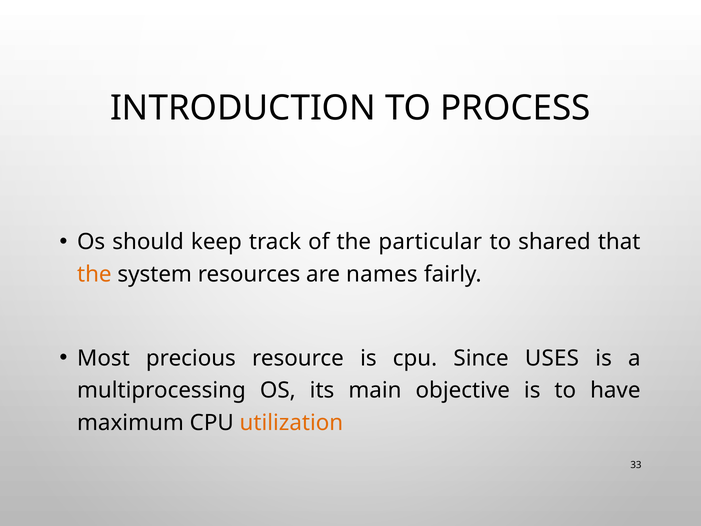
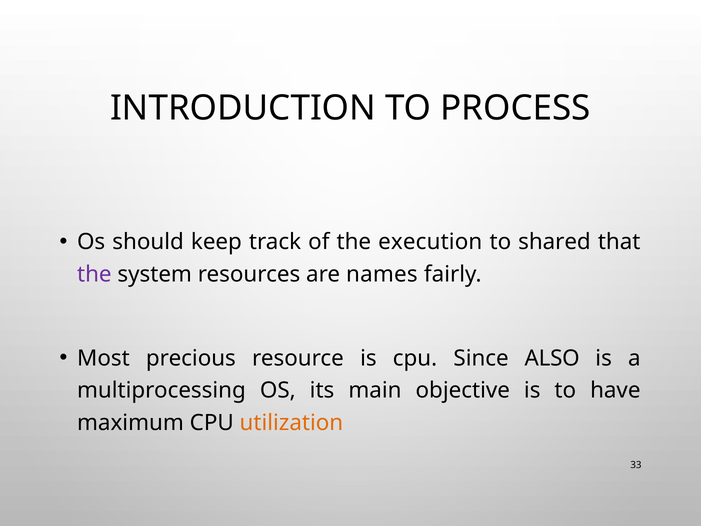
particular: particular -> execution (430, 242)
the colour: orange -> purple (94, 274)
USES: USES -> ALSO (552, 358)
